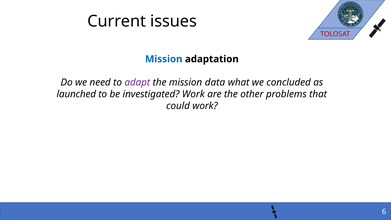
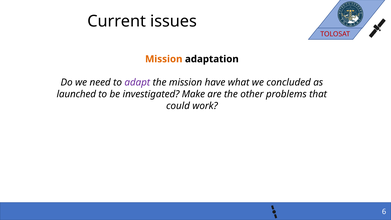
Mission colour: blue -> orange (164, 59)
data: data -> have (215, 82)
investigated Work: Work -> Make (193, 94)
